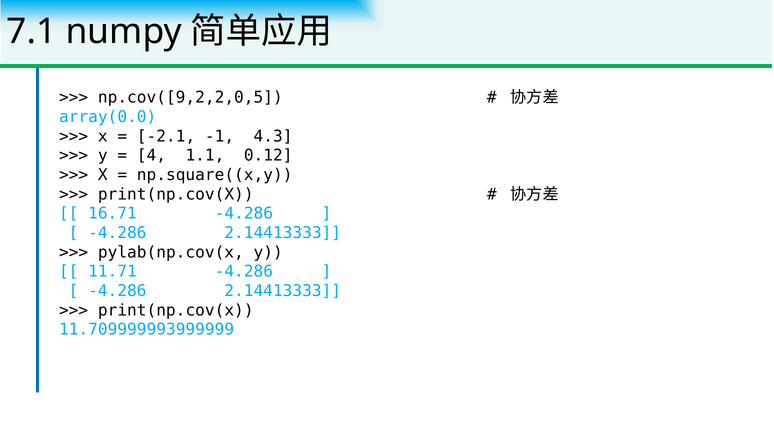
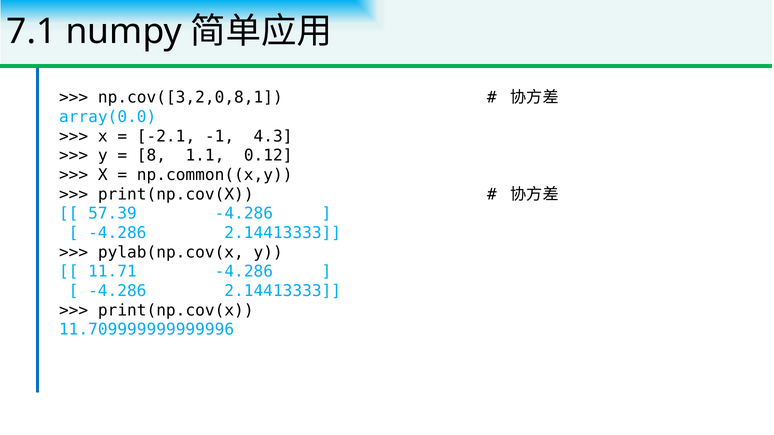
np.cov([9,2,2,0,5: np.cov([9,2,2,0,5 -> np.cov([3,2,0,8,1 (190, 98)
4: 4 -> 8 (151, 156)
np.square((x,y: np.square((x,y -> np.common((x,y (215, 175)
16.71: 16.71 -> 57.39 (112, 214)
11.709999993999999: 11.709999993999999 -> 11.709999999999996 (147, 330)
